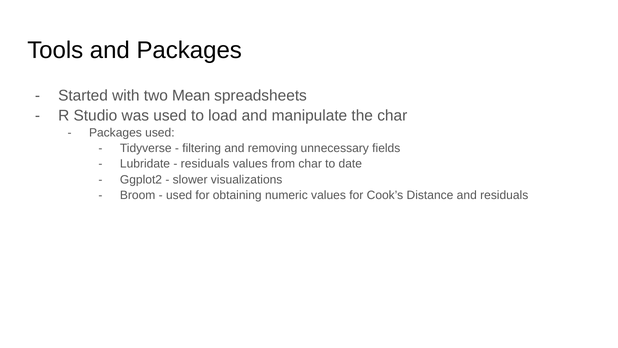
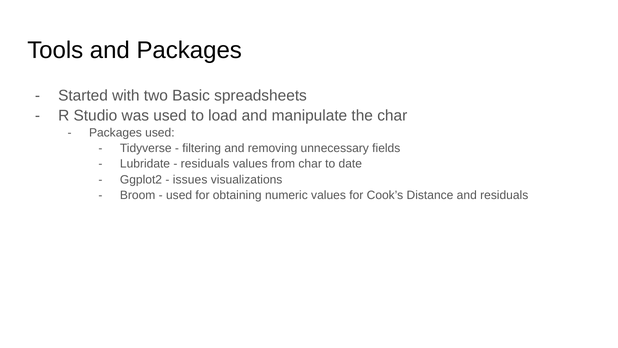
Mean: Mean -> Basic (191, 96)
slower: slower -> issues (190, 179)
